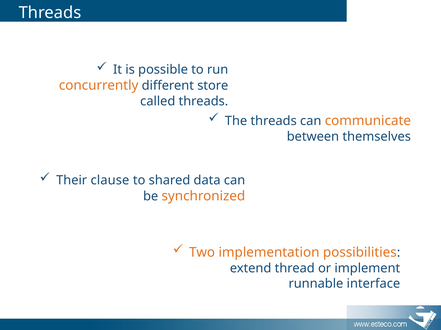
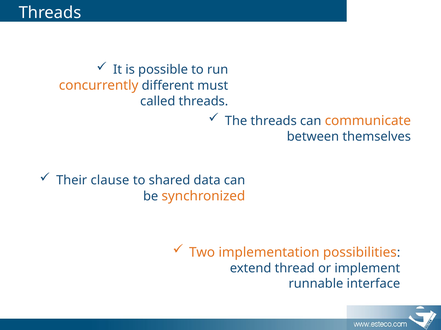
store: store -> must (213, 86)
